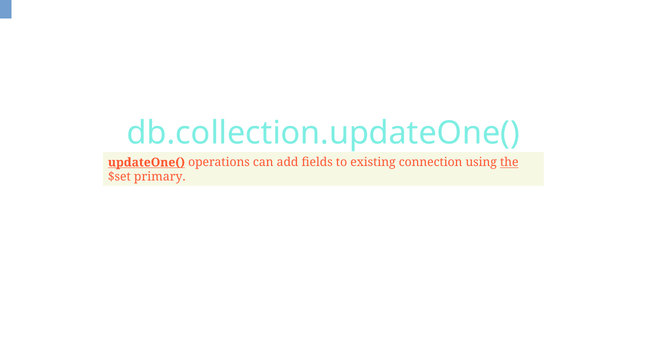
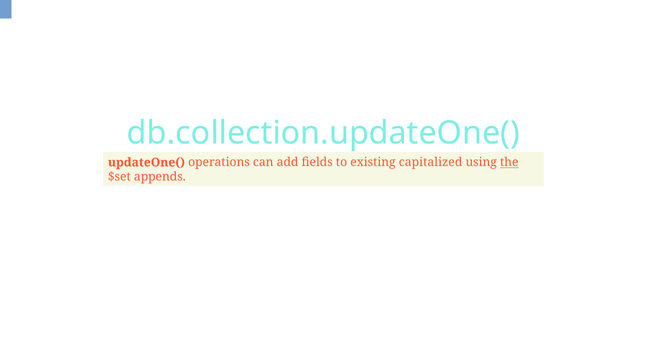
updateOne( underline: present -> none (146, 162)
connection: connection -> capitalized (431, 162)
primary: primary -> appends (160, 177)
